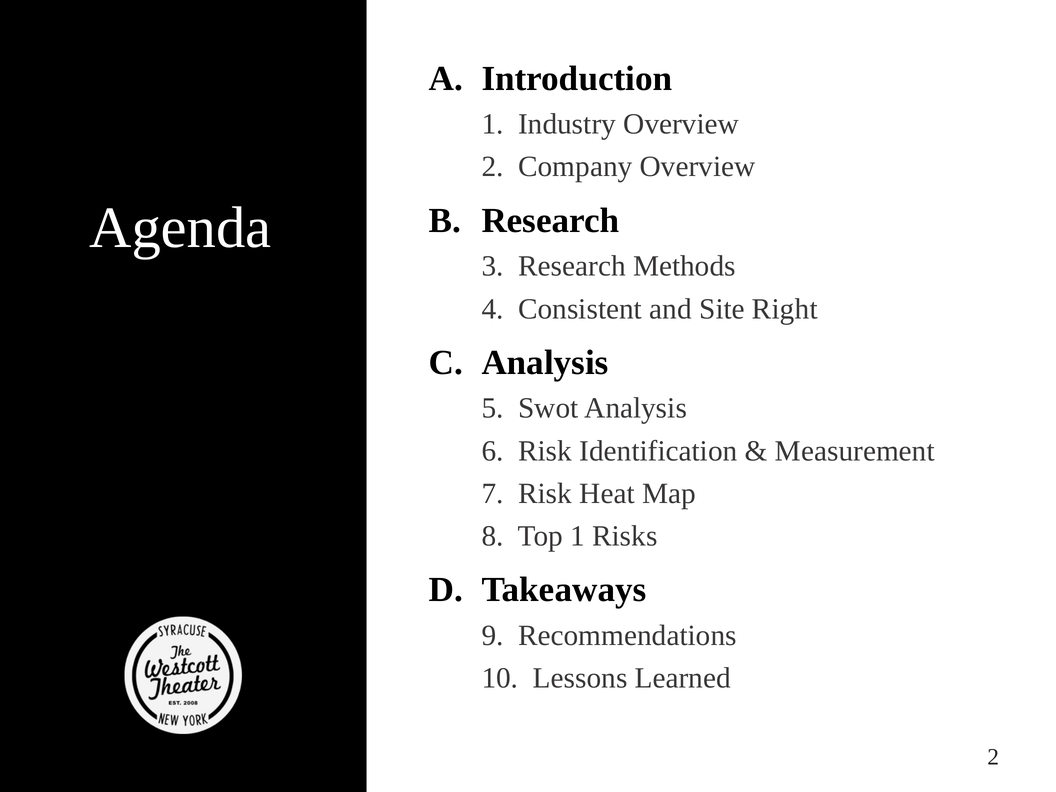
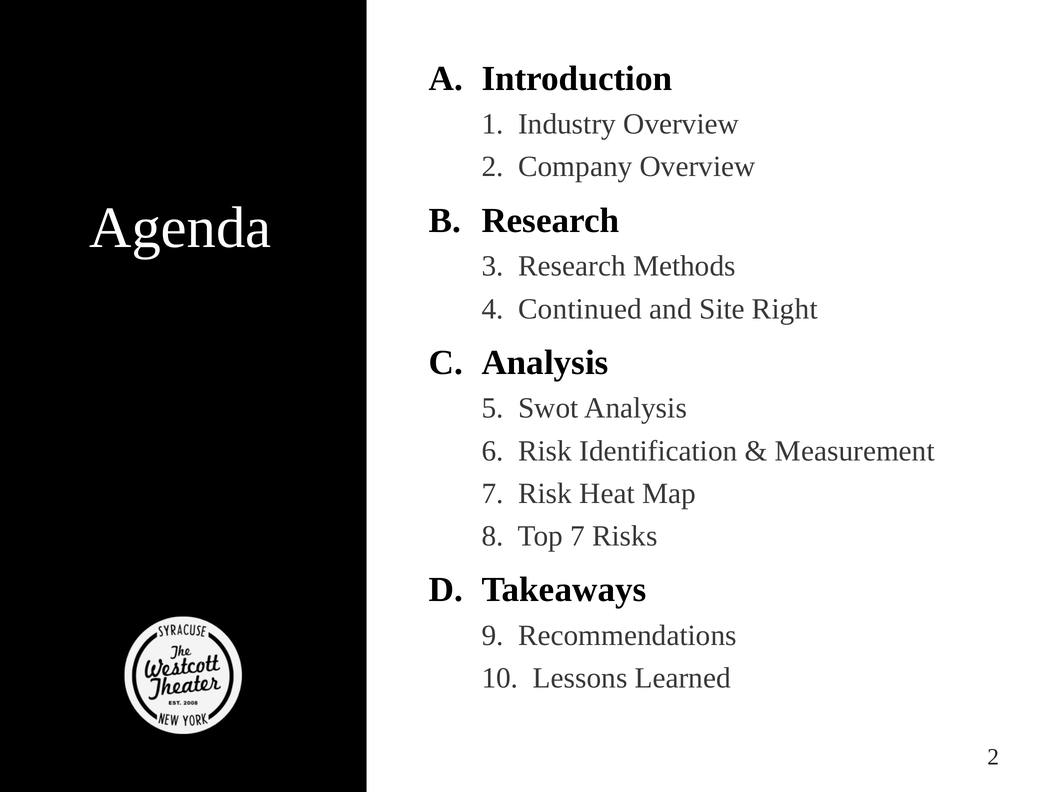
Consistent: Consistent -> Continued (580, 309)
Top 1: 1 -> 7 (578, 536)
